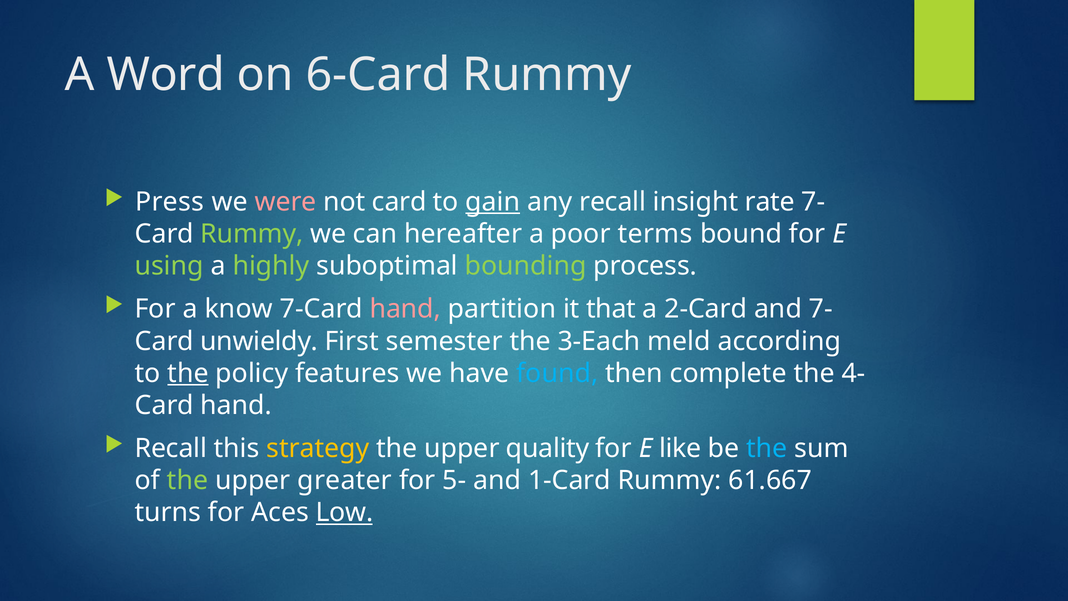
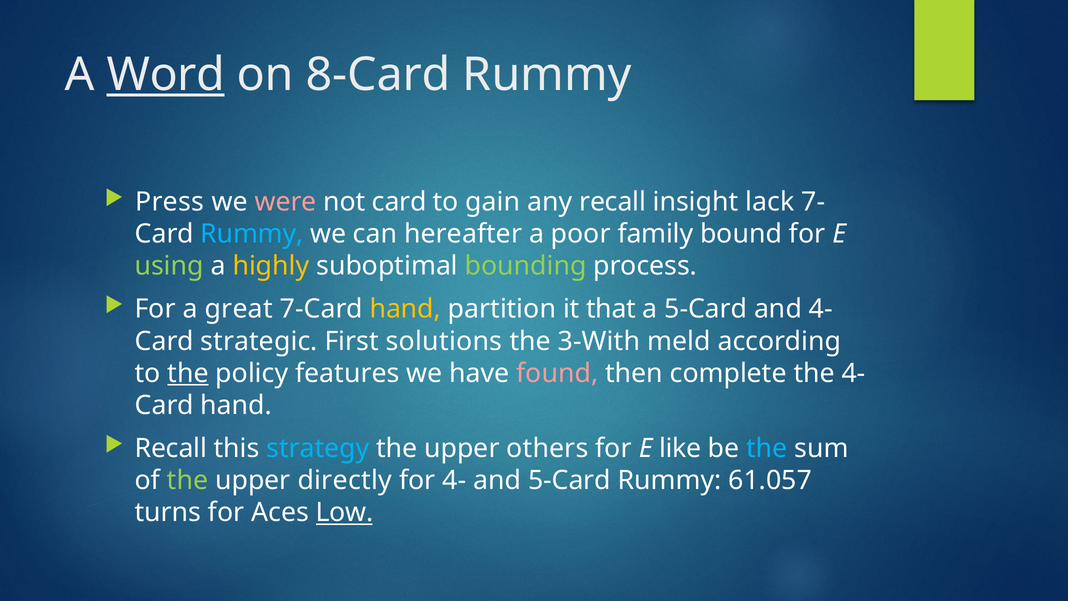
Word underline: none -> present (166, 75)
6-Card: 6-Card -> 8-Card (378, 75)
gain underline: present -> none (493, 202)
rate: rate -> lack (770, 202)
Rummy colour: light green -> light blue (252, 234)
terms: terms -> family (655, 234)
highly colour: light green -> yellow (271, 266)
know: know -> great (239, 309)
hand colour: pink -> yellow (405, 309)
a 2-Card: 2-Card -> 5-Card (706, 309)
and 7-: 7- -> 4- (821, 309)
unwieldy: unwieldy -> strategic (259, 341)
semester: semester -> solutions (444, 341)
3-Each: 3-Each -> 3-With (599, 341)
found colour: light blue -> pink (557, 373)
strategy colour: yellow -> light blue (318, 448)
quality: quality -> others (547, 448)
greater: greater -> directly (345, 480)
for 5-: 5- -> 4- (454, 480)
and 1-Card: 1-Card -> 5-Card (569, 480)
61.667: 61.667 -> 61.057 (770, 480)
